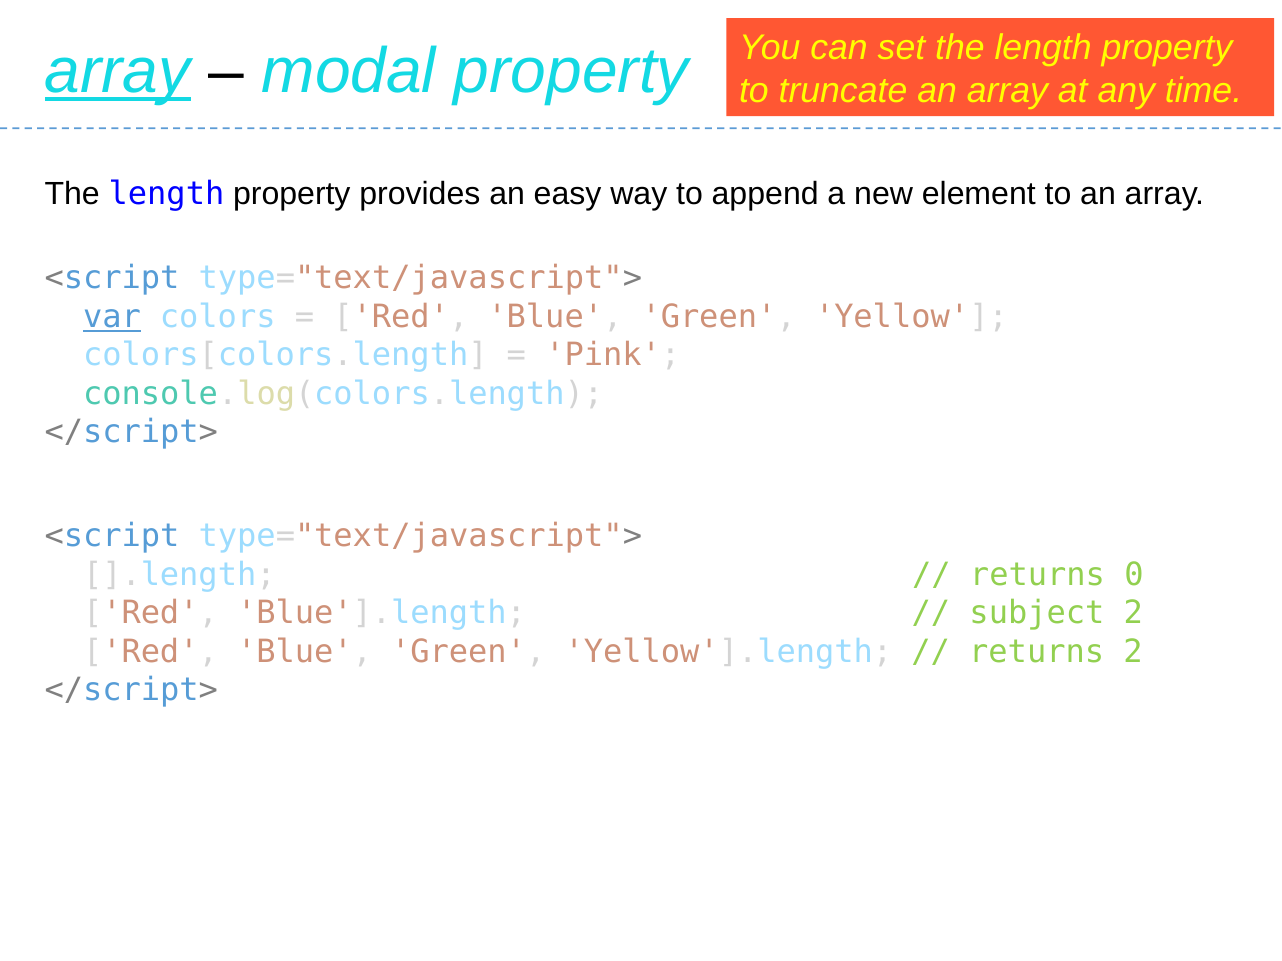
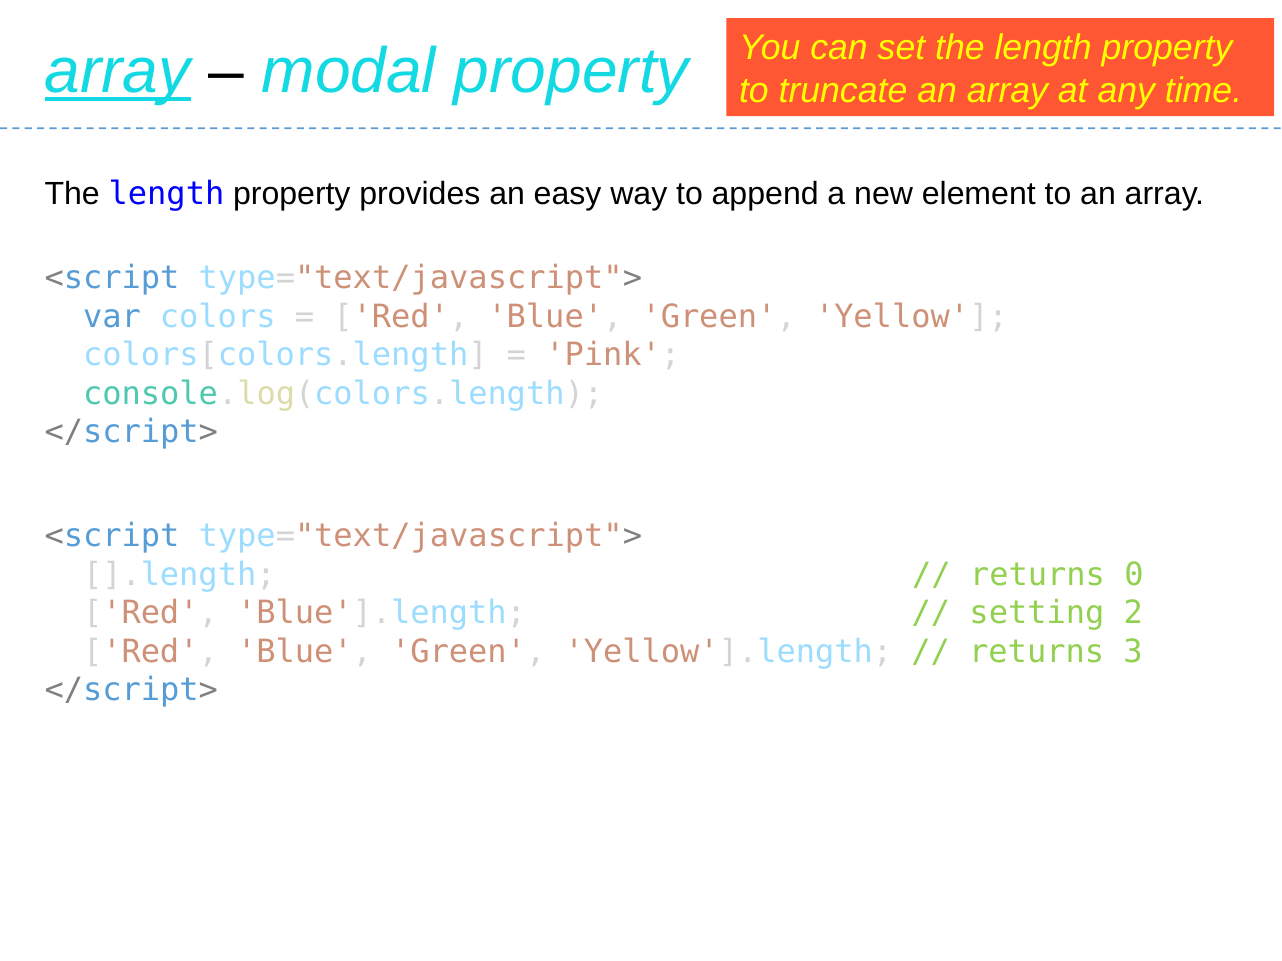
var underline: present -> none (112, 317)
subject: subject -> setting (1037, 613)
returns 2: 2 -> 3 (1133, 652)
